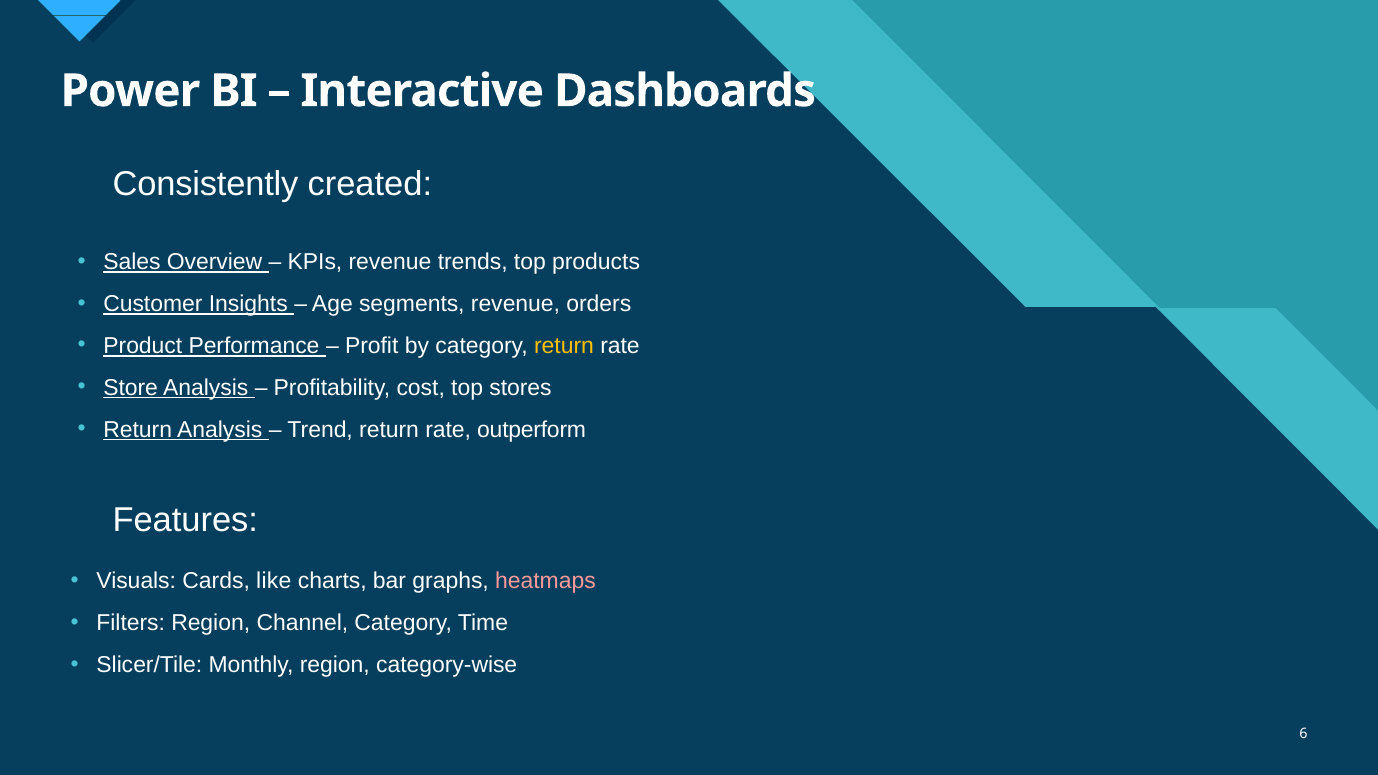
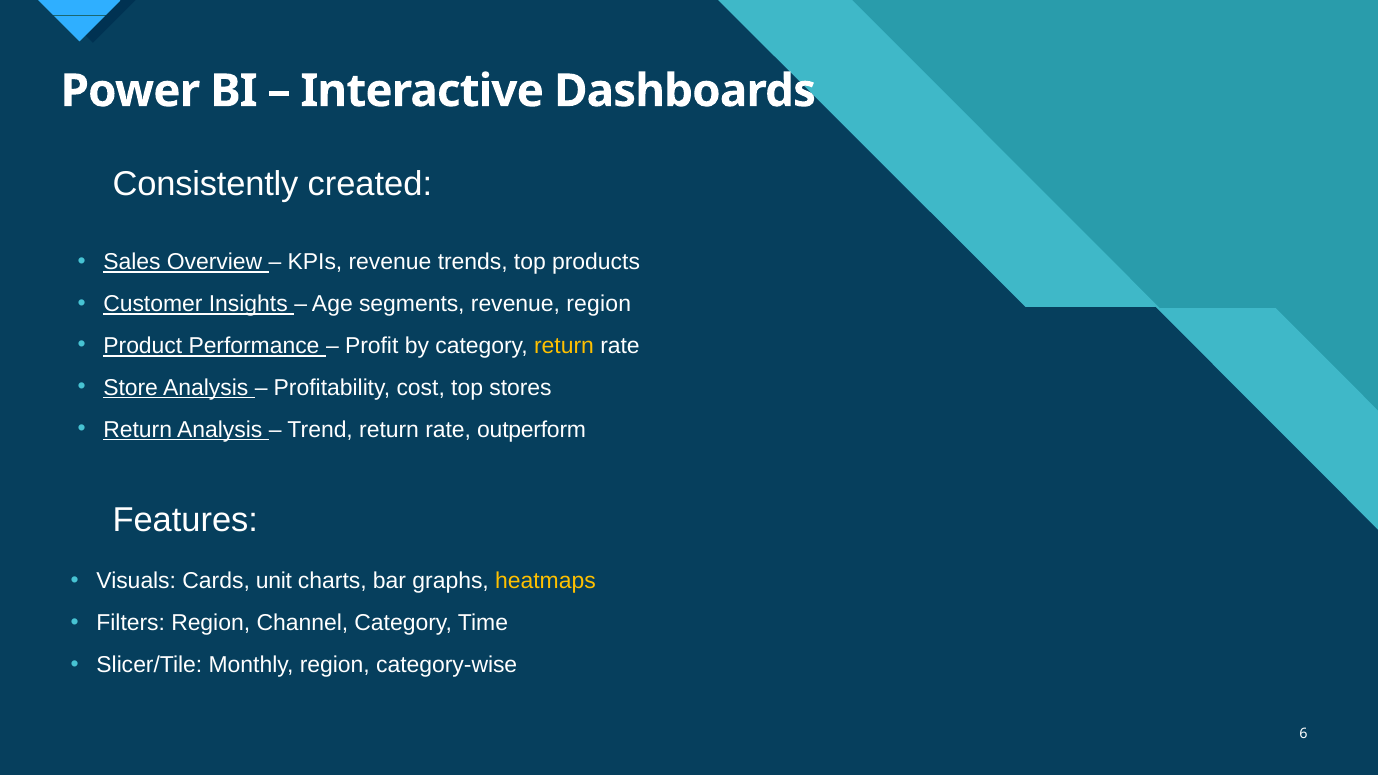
revenue orders: orders -> region (599, 304)
like: like -> unit (274, 581)
heatmaps colour: pink -> yellow (545, 581)
